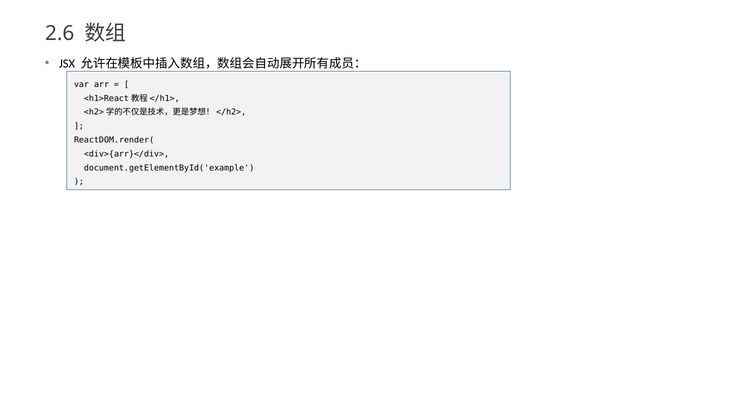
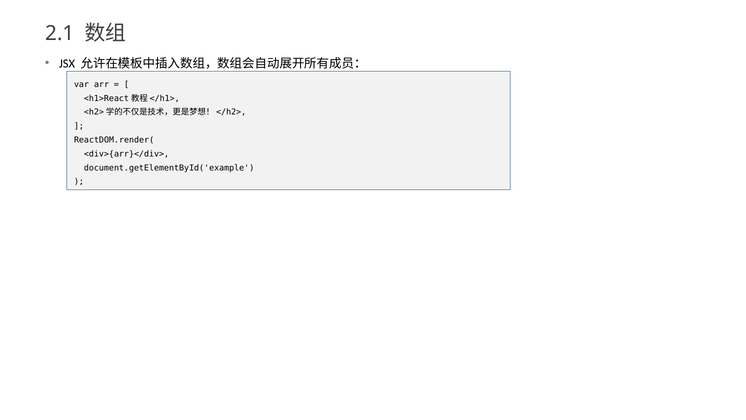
2.6: 2.6 -> 2.1 (60, 33)
